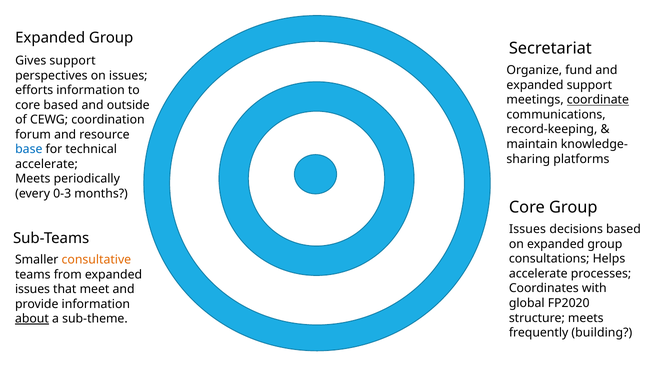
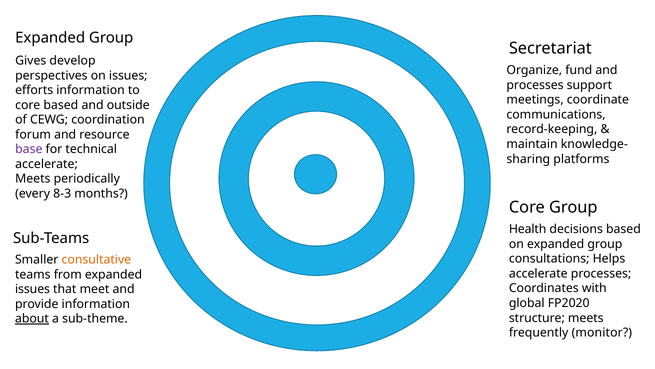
Gives support: support -> develop (73, 61)
expanded: expanded -> processes (535, 85)
coordinate underline: present -> none (598, 100)
base colour: blue -> purple (29, 149)
0-3: 0-3 -> 8-3 (62, 193)
Issues: Issues -> Health (528, 229)
building: building -> monitor (602, 332)
